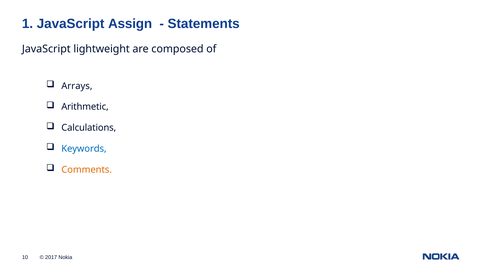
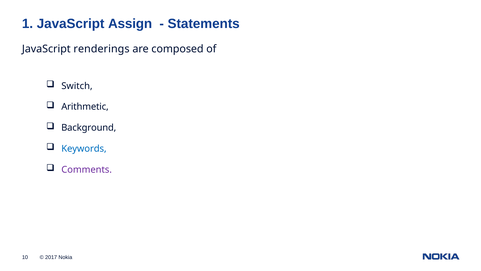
lightweight: lightweight -> renderings (102, 49)
Arrays: Arrays -> Switch (77, 86)
Calculations: Calculations -> Background (89, 128)
Comments colour: orange -> purple (87, 169)
